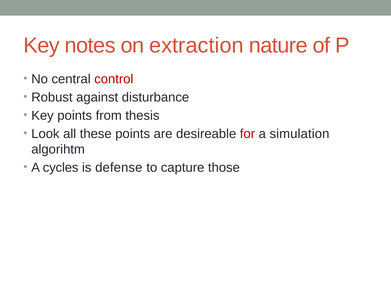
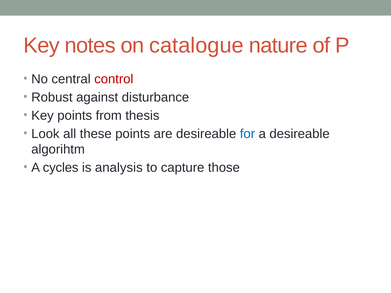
extraction: extraction -> catalogue (196, 46)
for colour: red -> blue (247, 134)
a simulation: simulation -> desireable (300, 134)
defense: defense -> analysis (119, 168)
